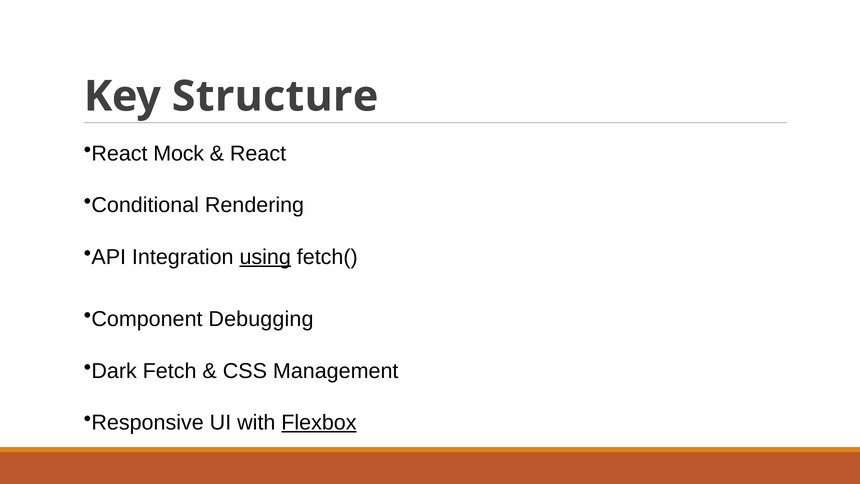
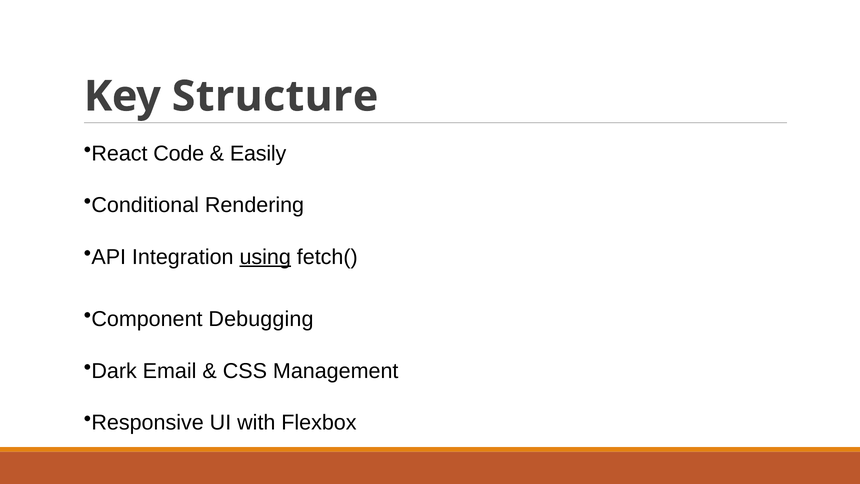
Mock: Mock -> Code (179, 154)
React: React -> Easily (258, 154)
Fetch: Fetch -> Email (170, 371)
Flexbox underline: present -> none (319, 422)
